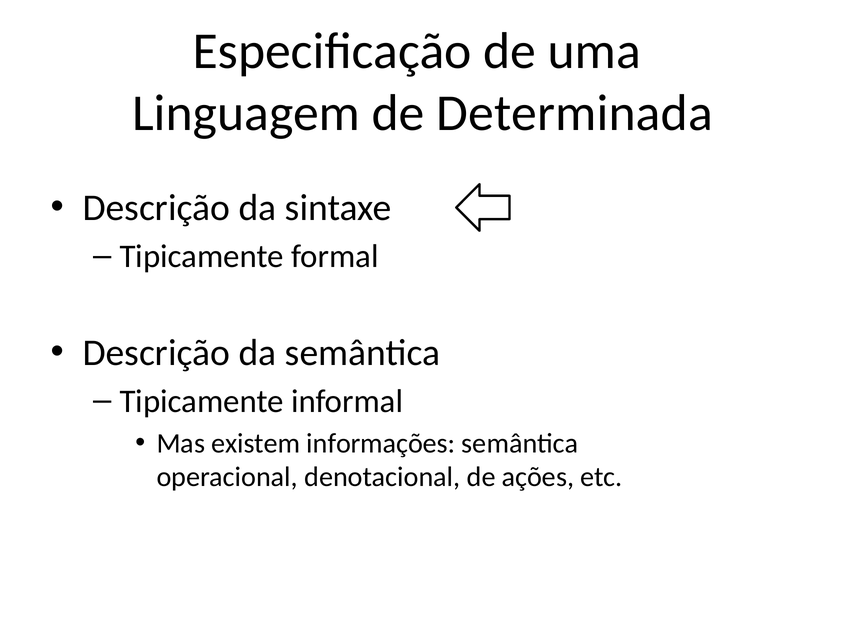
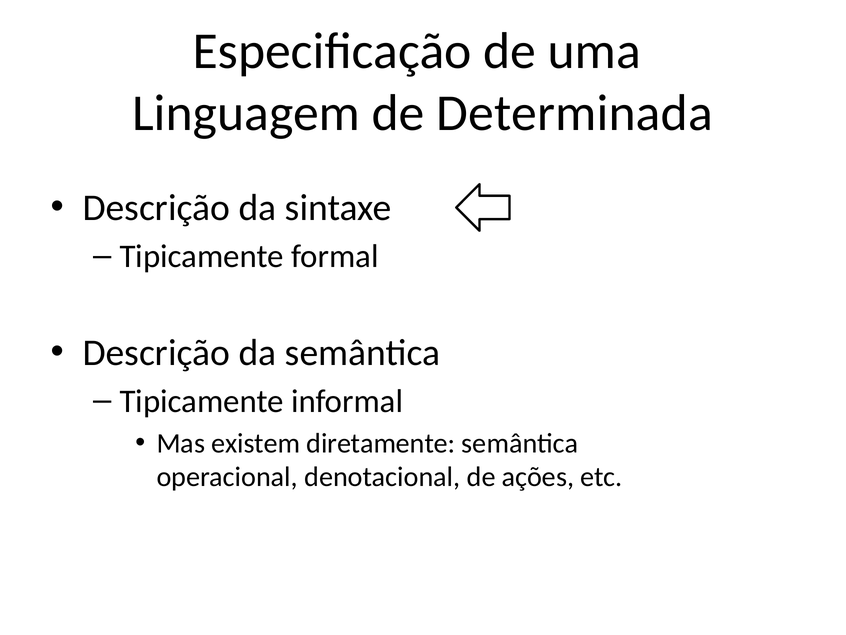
informações: informações -> diretamente (381, 443)
